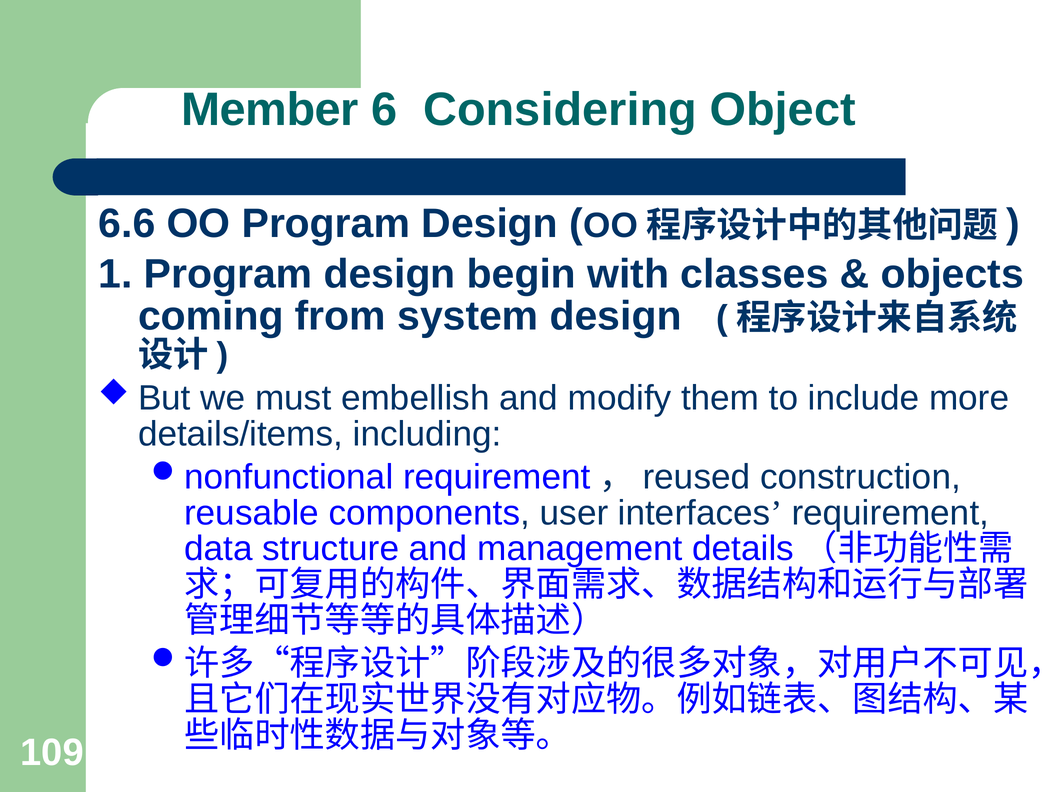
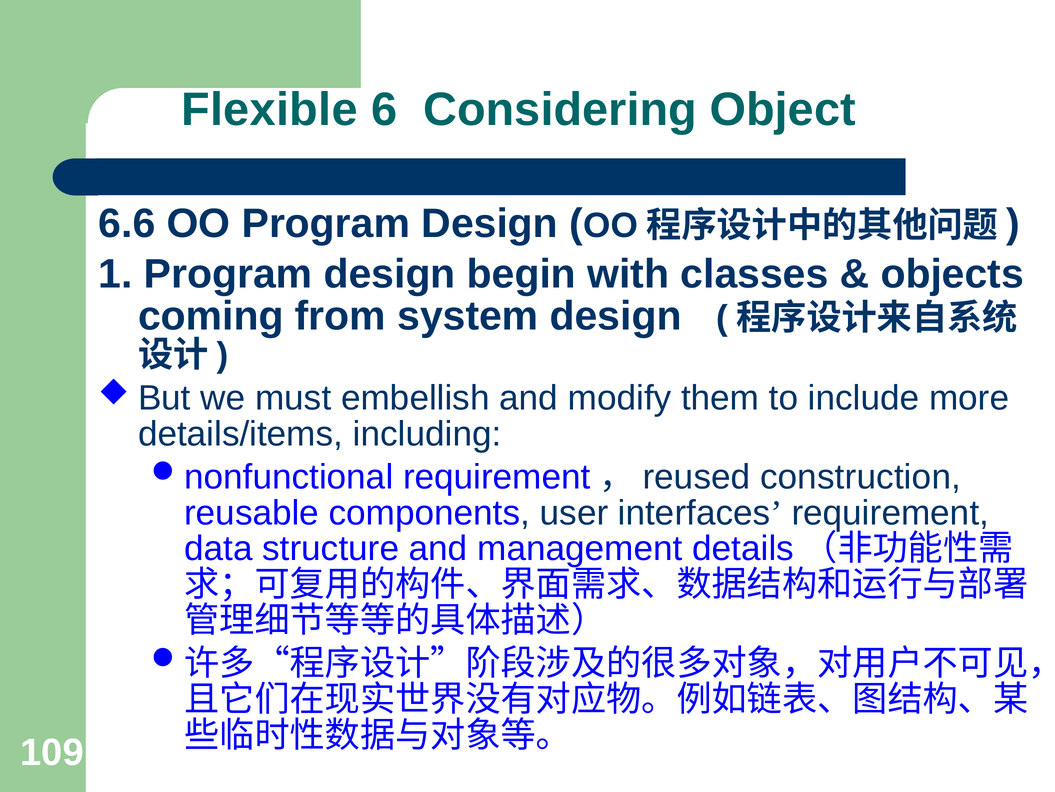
Member: Member -> Flexible (269, 110)
